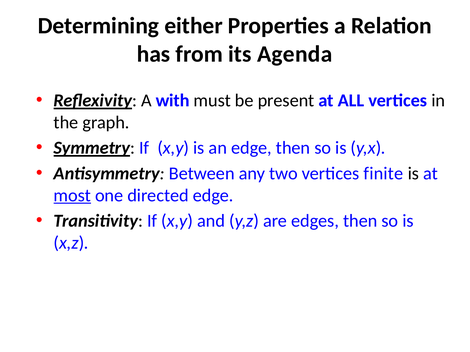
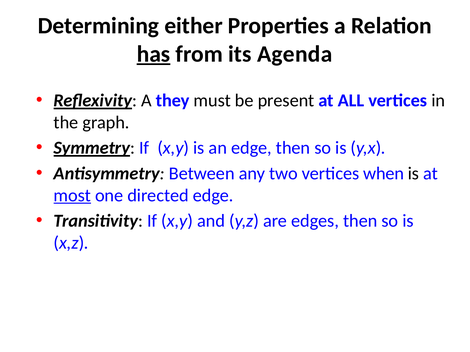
has underline: none -> present (154, 54)
with: with -> they (173, 101)
finite: finite -> when (384, 174)
